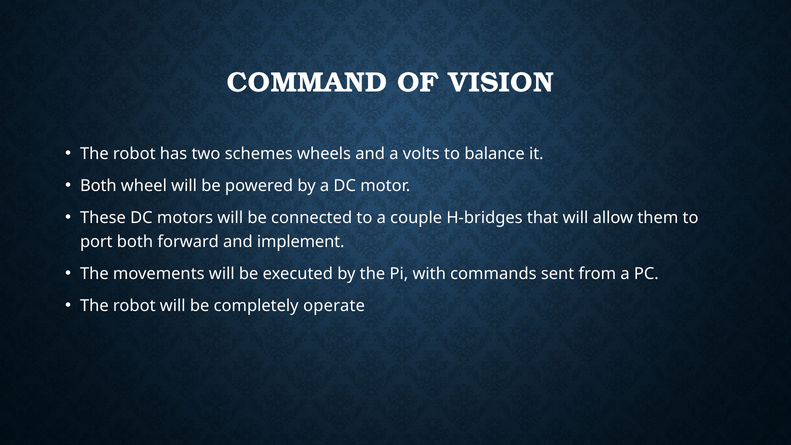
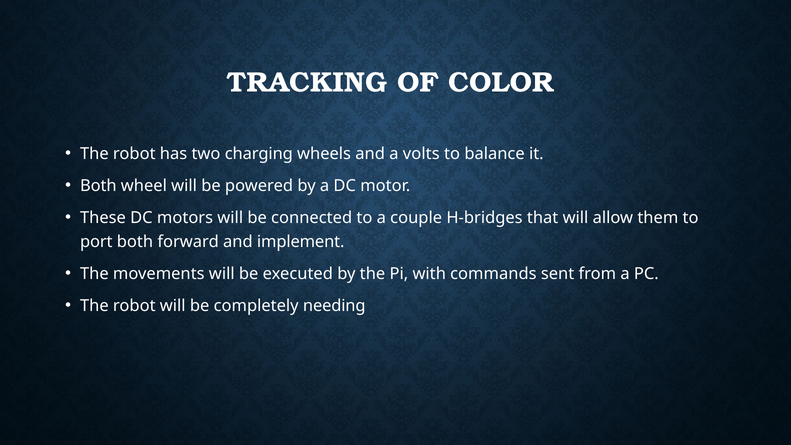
COMMAND: COMMAND -> TRACKING (307, 82)
VISION: VISION -> COLOR (501, 82)
schemes: schemes -> charging (259, 154)
operate: operate -> needing (334, 306)
